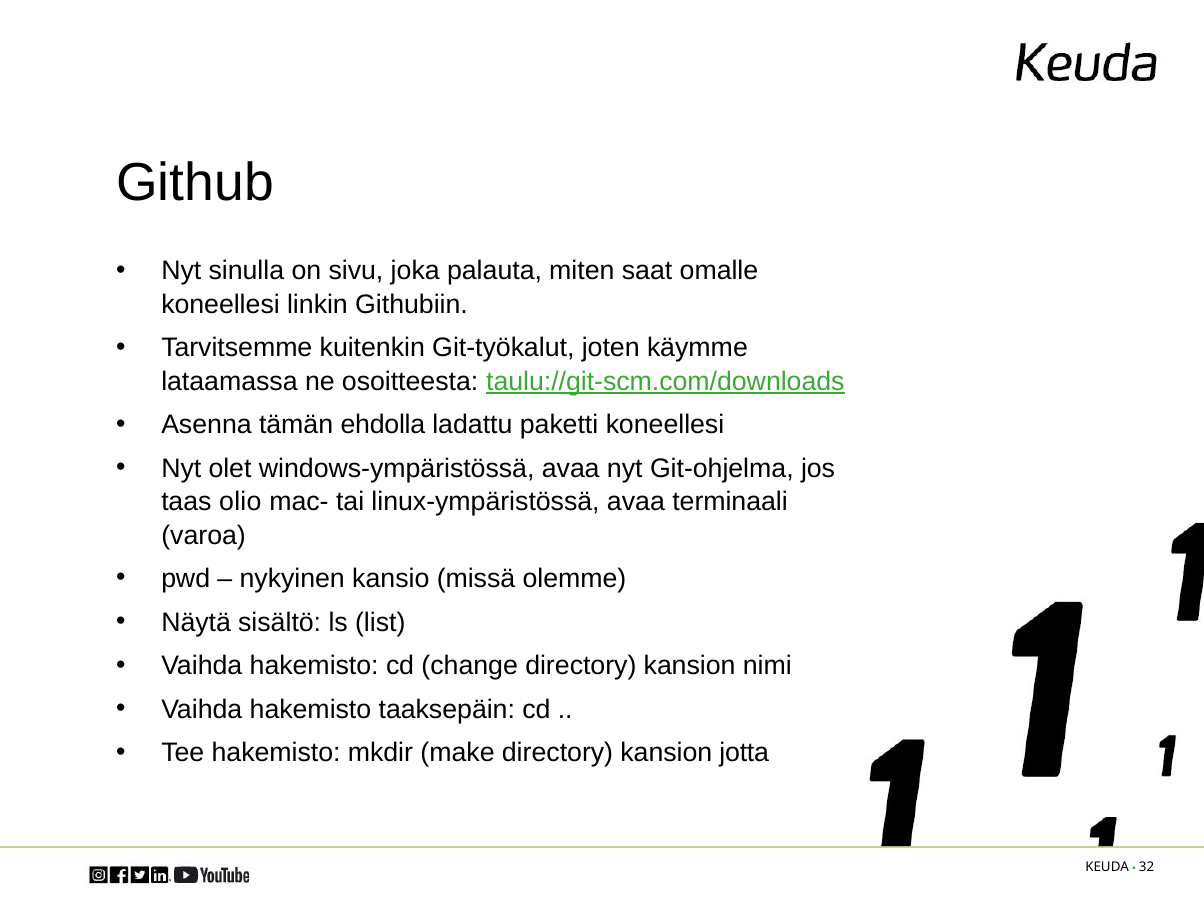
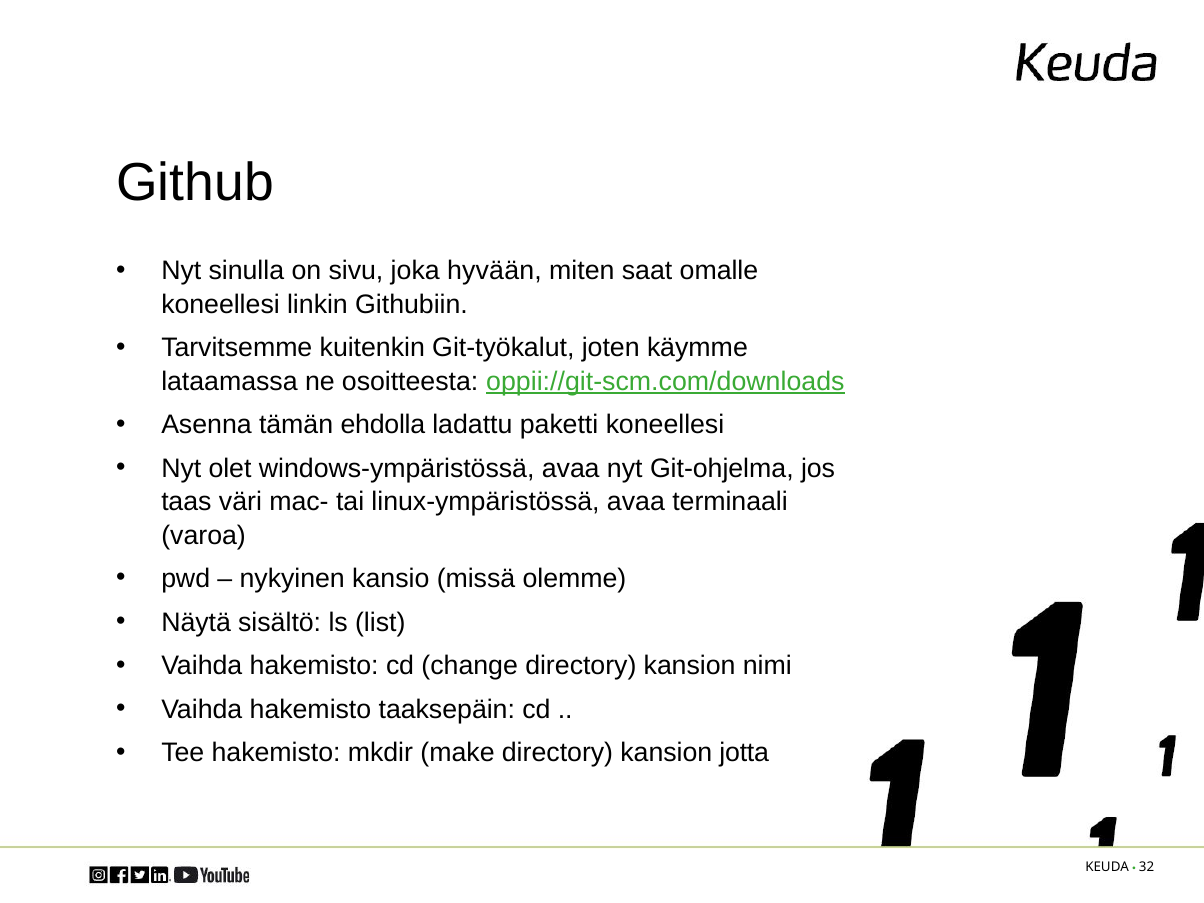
palauta: palauta -> hyvään (494, 271)
taulu://git-scm.com/downloads: taulu://git-scm.com/downloads -> oppii://git-scm.com/downloads (665, 381)
olio: olio -> väri (240, 502)
